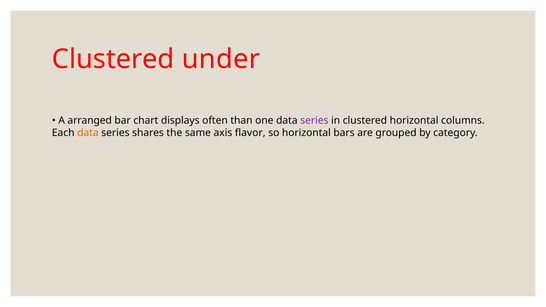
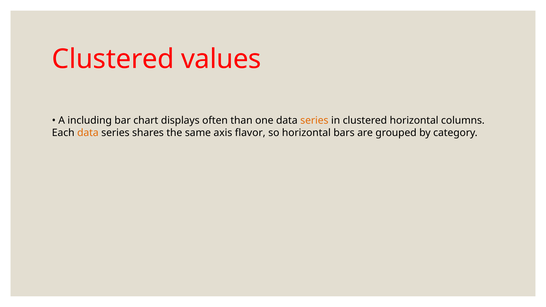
under: under -> values (221, 59)
arranged: arranged -> including (90, 121)
series colour: purple -> orange (314, 121)
